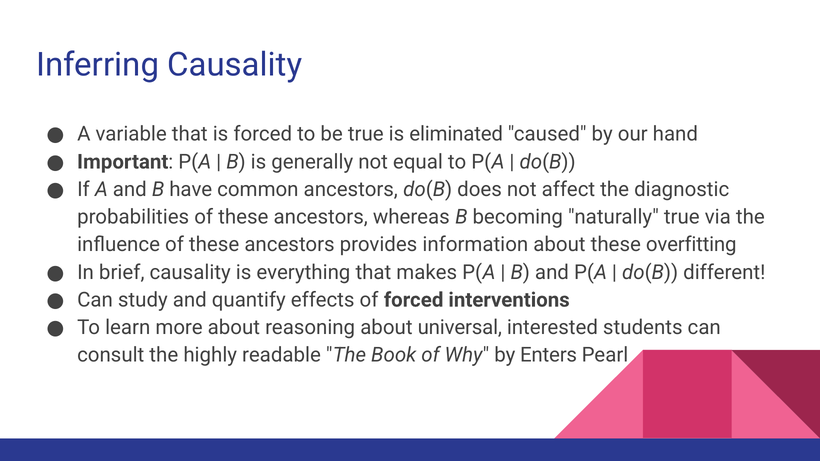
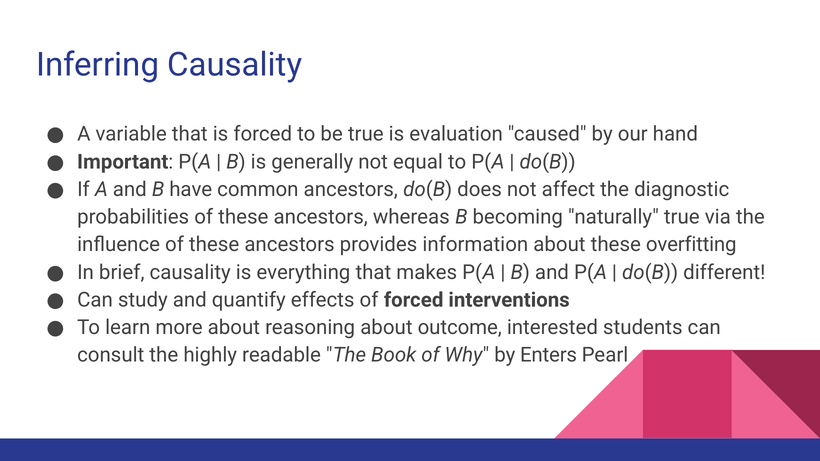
eliminated: eliminated -> evaluation (456, 134)
universal: universal -> outcome (460, 328)
